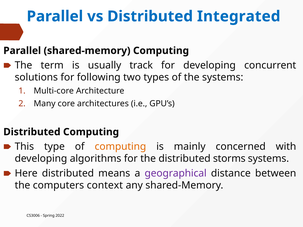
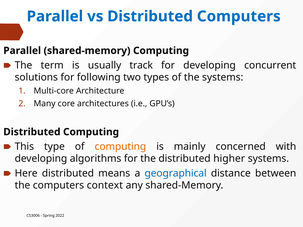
Distributed Integrated: Integrated -> Computers (239, 16)
storms: storms -> higher (229, 159)
geographical colour: purple -> blue (176, 173)
